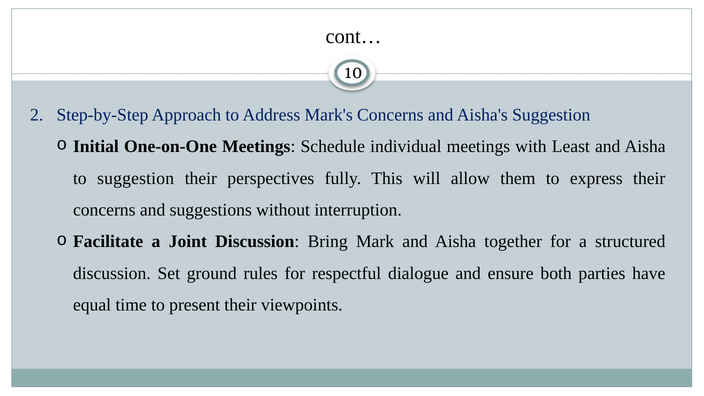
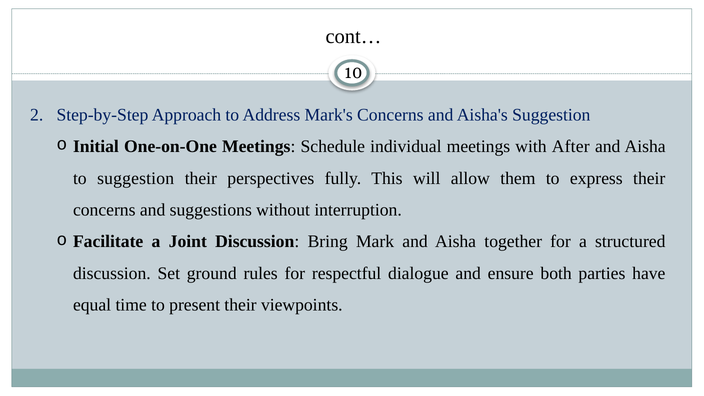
Least: Least -> After (571, 147)
